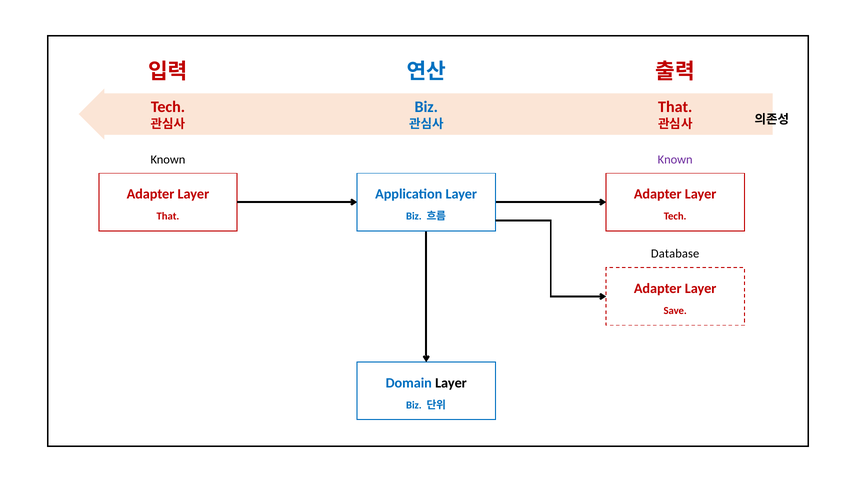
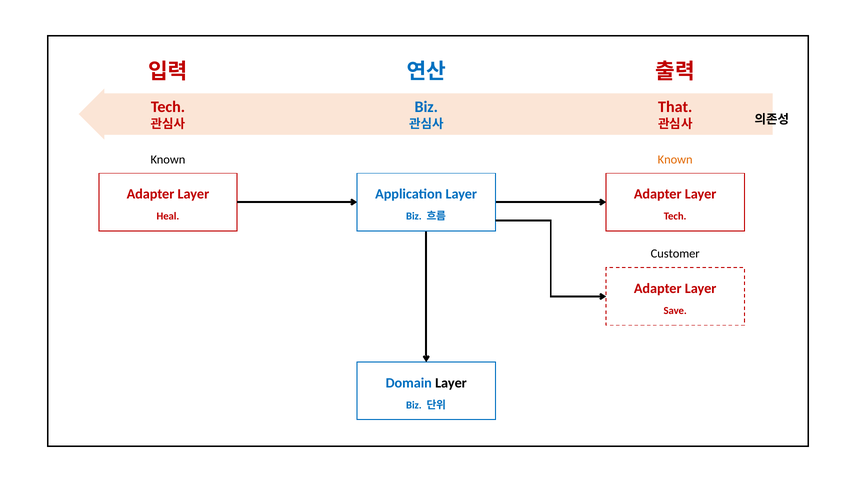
Known colour: purple -> orange (675, 160)
That: That -> Heal (168, 216)
Database: Database -> Customer (675, 253)
